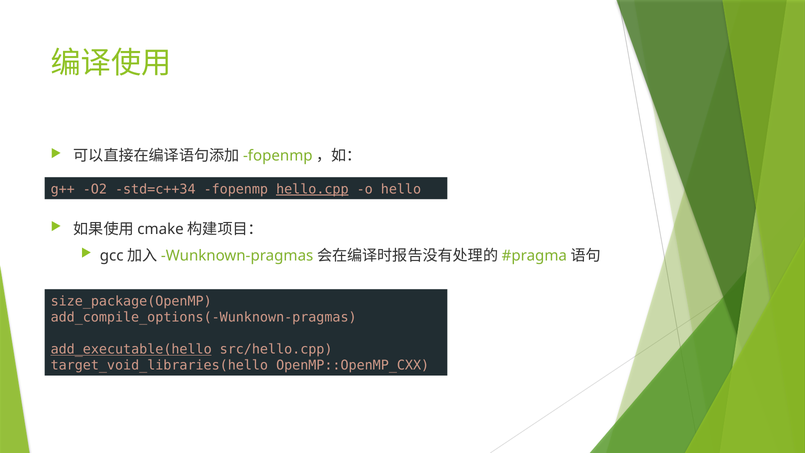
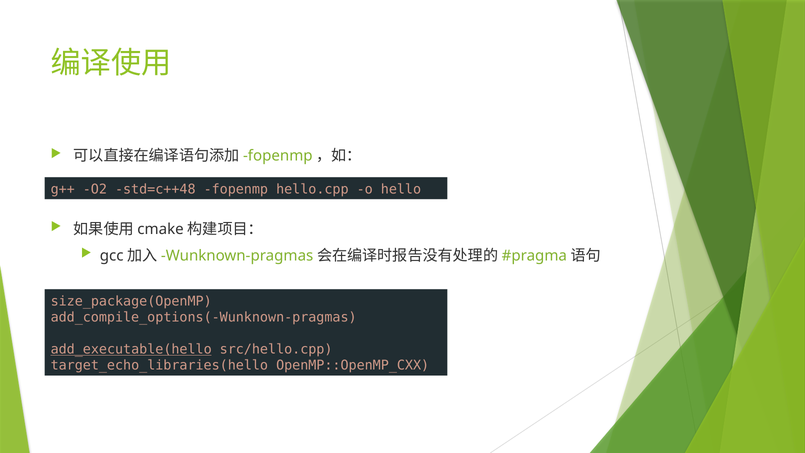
std=c++34: std=c++34 -> std=c++48 (155, 189)
hello.cpp underline: present -> none (312, 189)
target_void_libraries(hello: target_void_libraries(hello -> target_echo_libraries(hello (159, 365)
